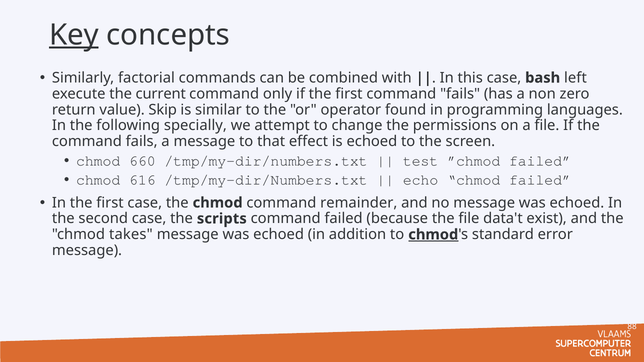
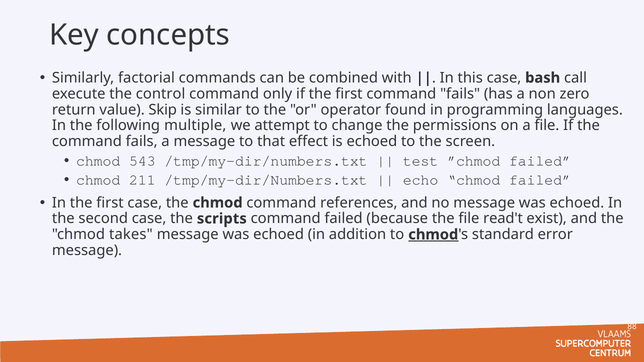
Key underline: present -> none (74, 35)
left: left -> call (575, 78)
current: current -> control (161, 94)
specially: specially -> multiple (195, 126)
660: 660 -> 543 (142, 161)
616: 616 -> 211 (142, 180)
remainder: remainder -> references (359, 203)
data't: data't -> read't (503, 219)
